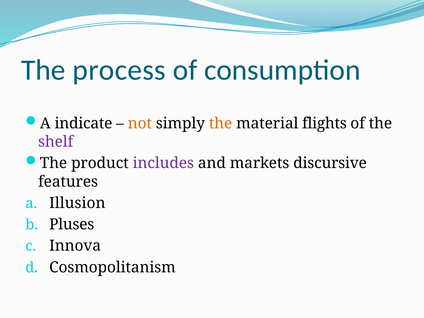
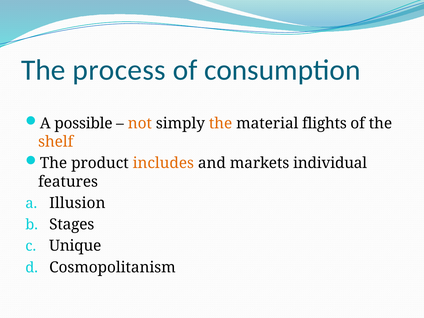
indicate: indicate -> possible (84, 124)
shelf colour: purple -> orange (56, 142)
includes colour: purple -> orange (163, 163)
discursive: discursive -> individual (330, 163)
Pluses: Pluses -> Stages (72, 224)
Innova: Innova -> Unique (75, 246)
